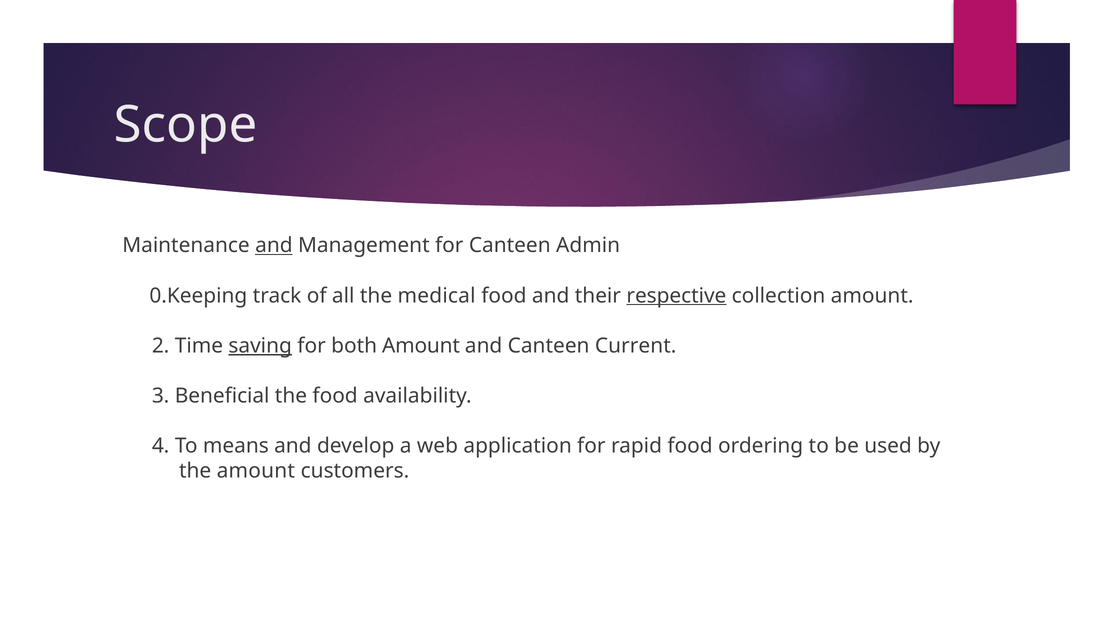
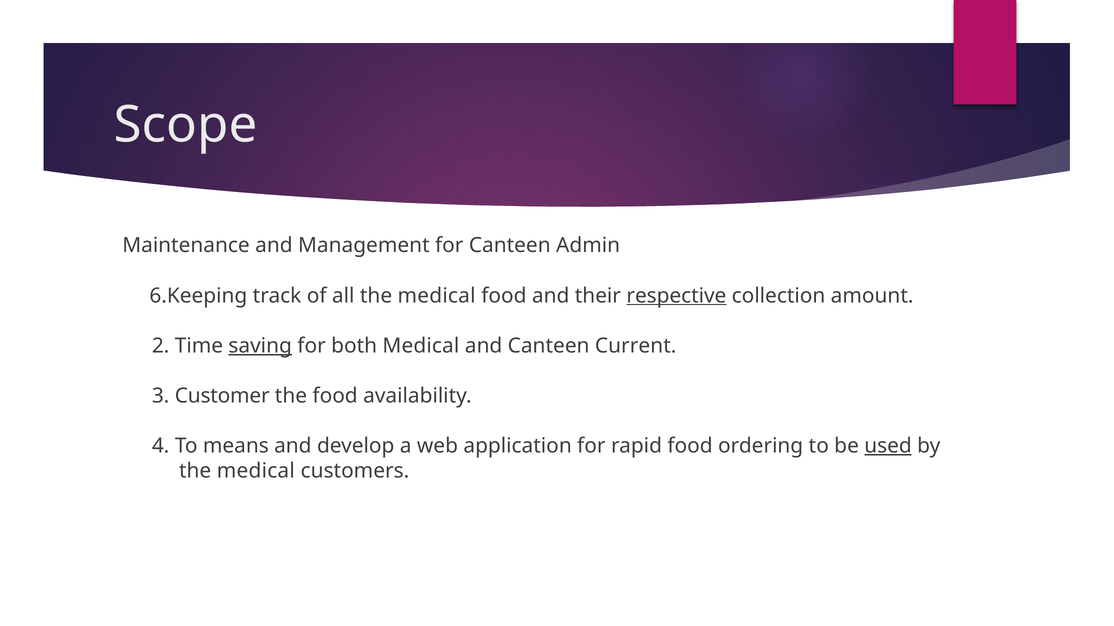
and underline: present -> none (274, 246)
0.Keeping: 0.Keeping -> 6.Keeping (198, 296)
both Amount: Amount -> Medical (421, 346)
Beneficial: Beneficial -> Customer (222, 396)
used underline: none -> present (888, 446)
amount: amount -> medical (256, 471)
